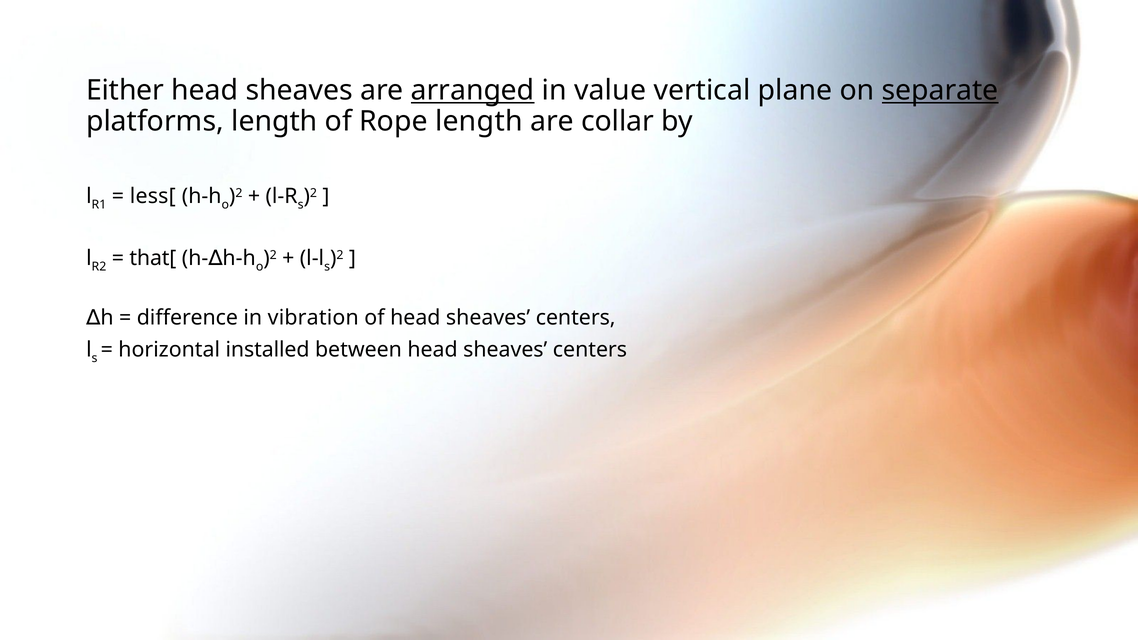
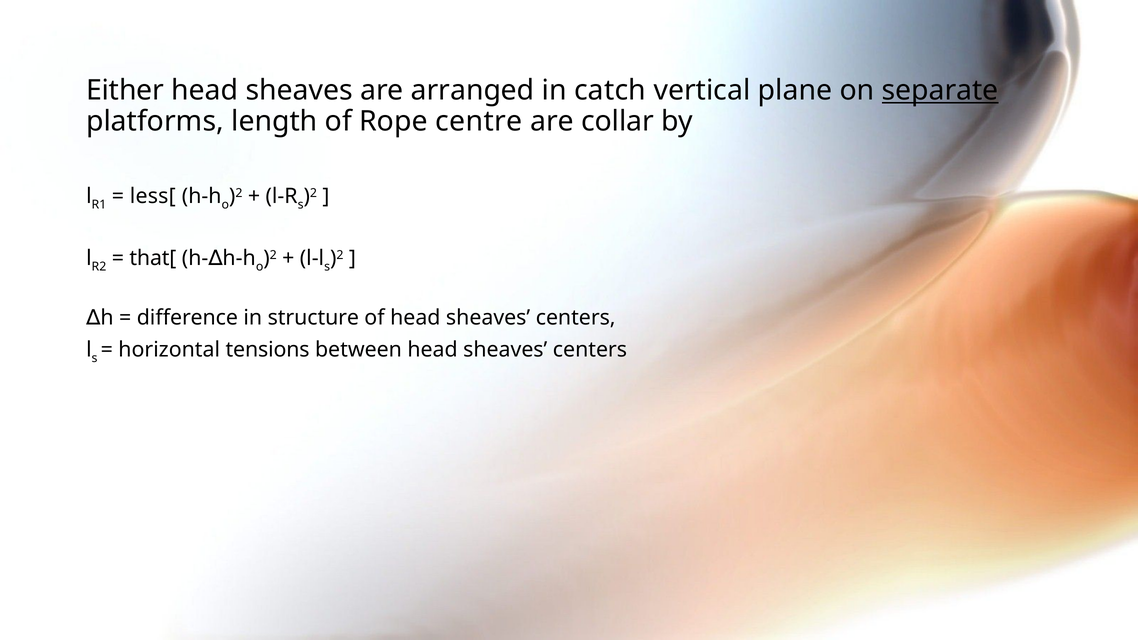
arranged underline: present -> none (473, 91)
value: value -> catch (610, 91)
Rope length: length -> centre (479, 121)
vibration: vibration -> structure (313, 318)
installed: installed -> tensions (268, 350)
